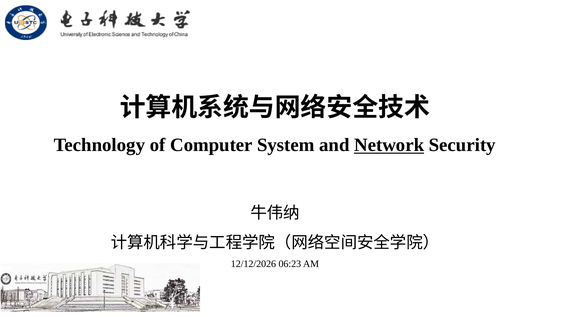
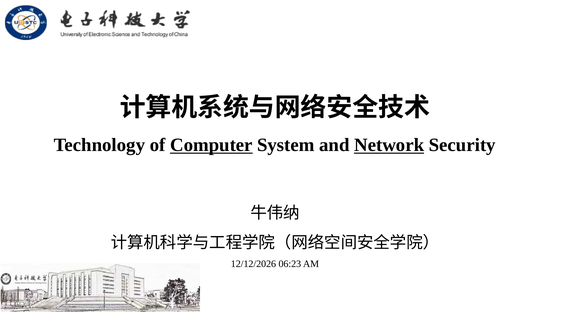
Computer underline: none -> present (211, 145)
